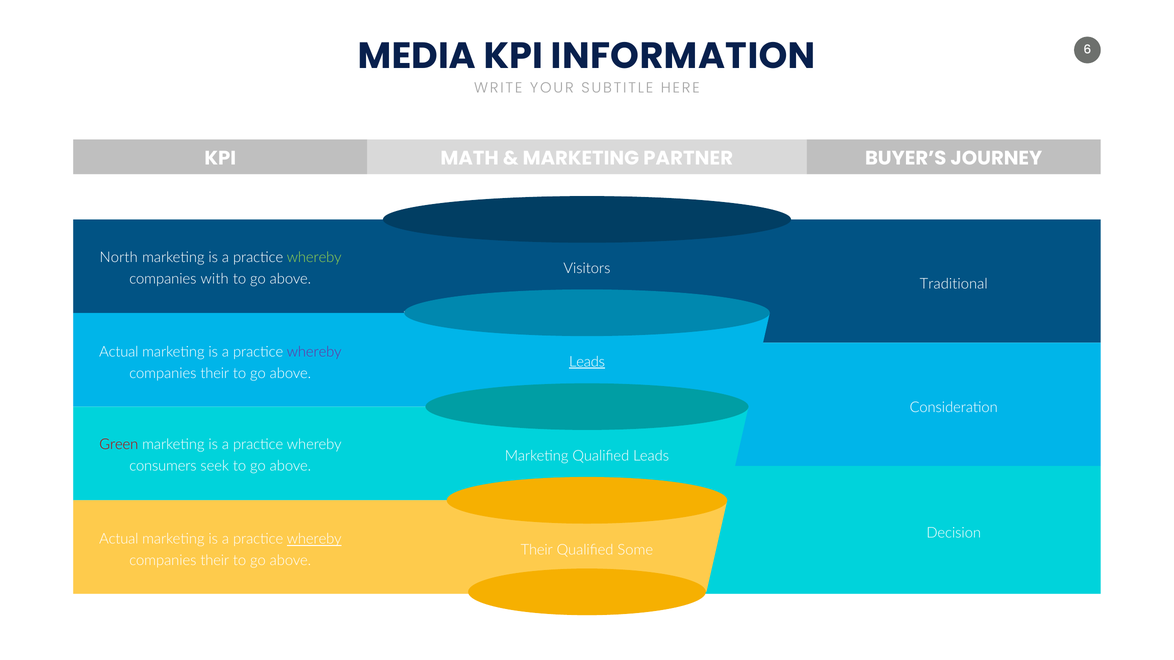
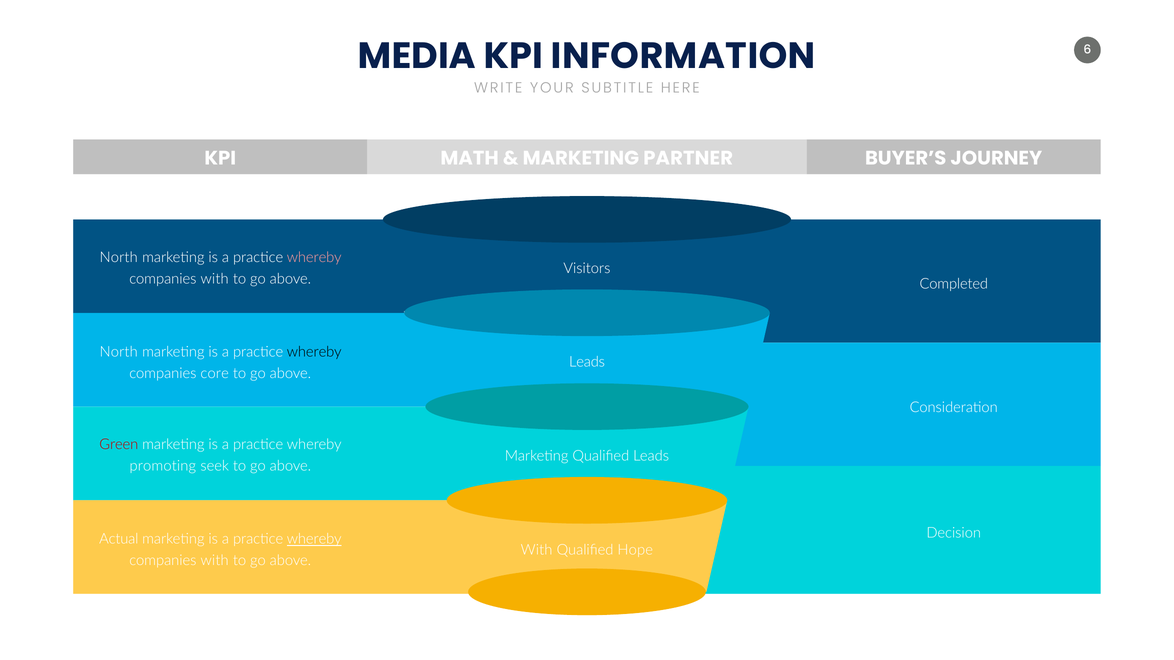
whereby colour: light green -> pink (314, 258)
Traditional: Traditional -> Completed (954, 284)
Actual: Actual -> North (119, 352)
whereby colour: purple -> black (314, 352)
Leads underline: present -> none (587, 362)
their: their -> core (215, 374)
consumers: consumers -> promoting (163, 466)
Their: Their -> With (537, 551)
Some: Some -> Hope (635, 551)
their: their -> with (215, 561)
